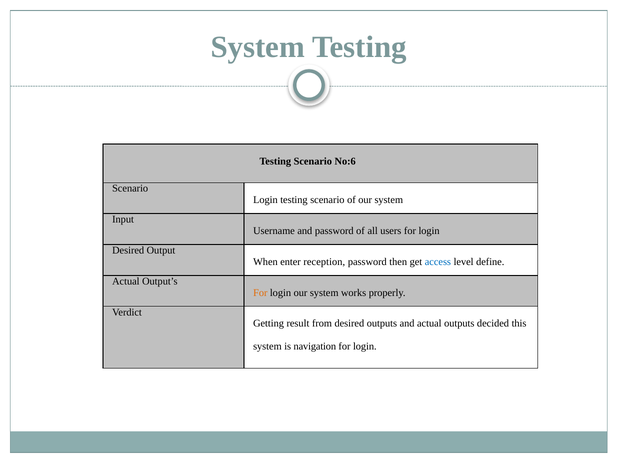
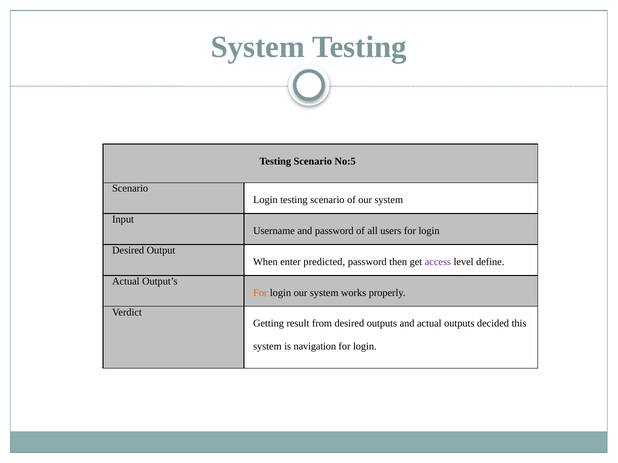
No:6: No:6 -> No:5 (345, 161)
reception: reception -> predicted (324, 262)
access colour: blue -> purple (438, 262)
